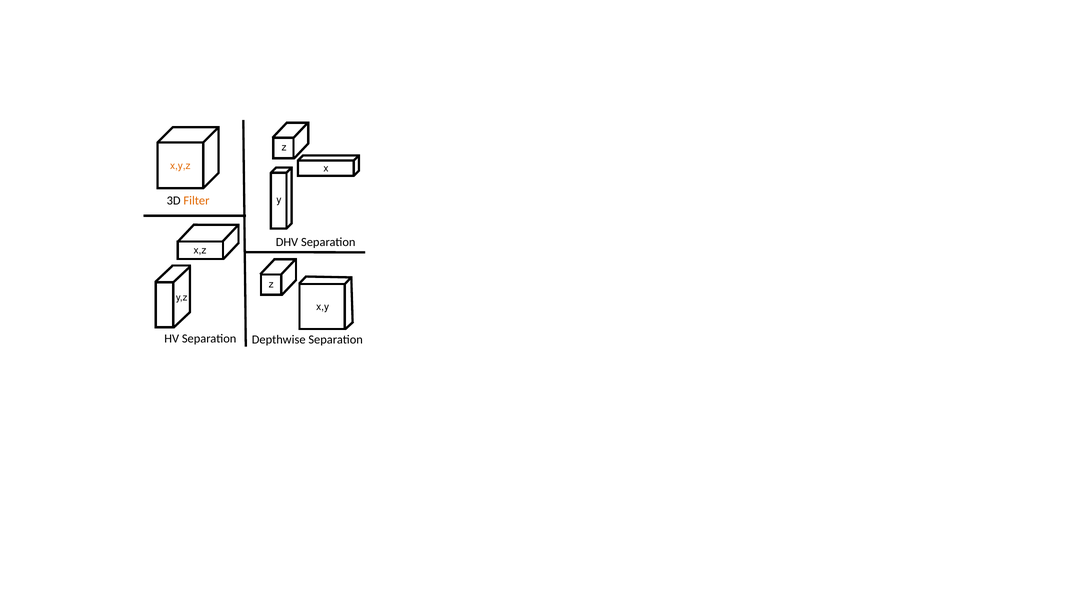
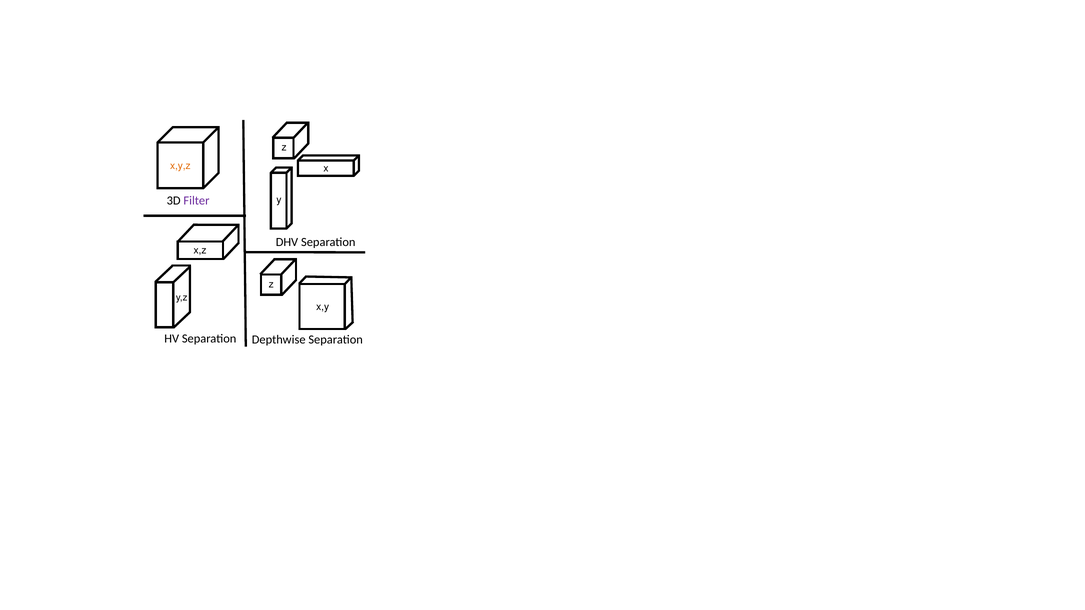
Filter colour: orange -> purple (196, 201)
